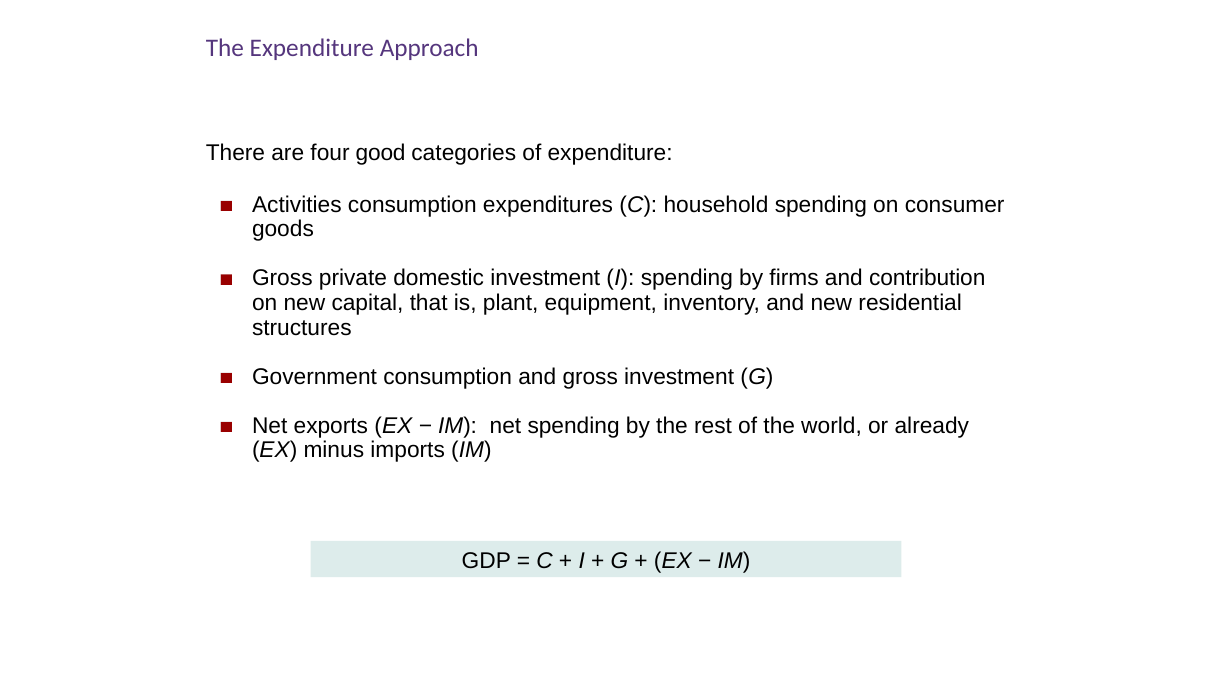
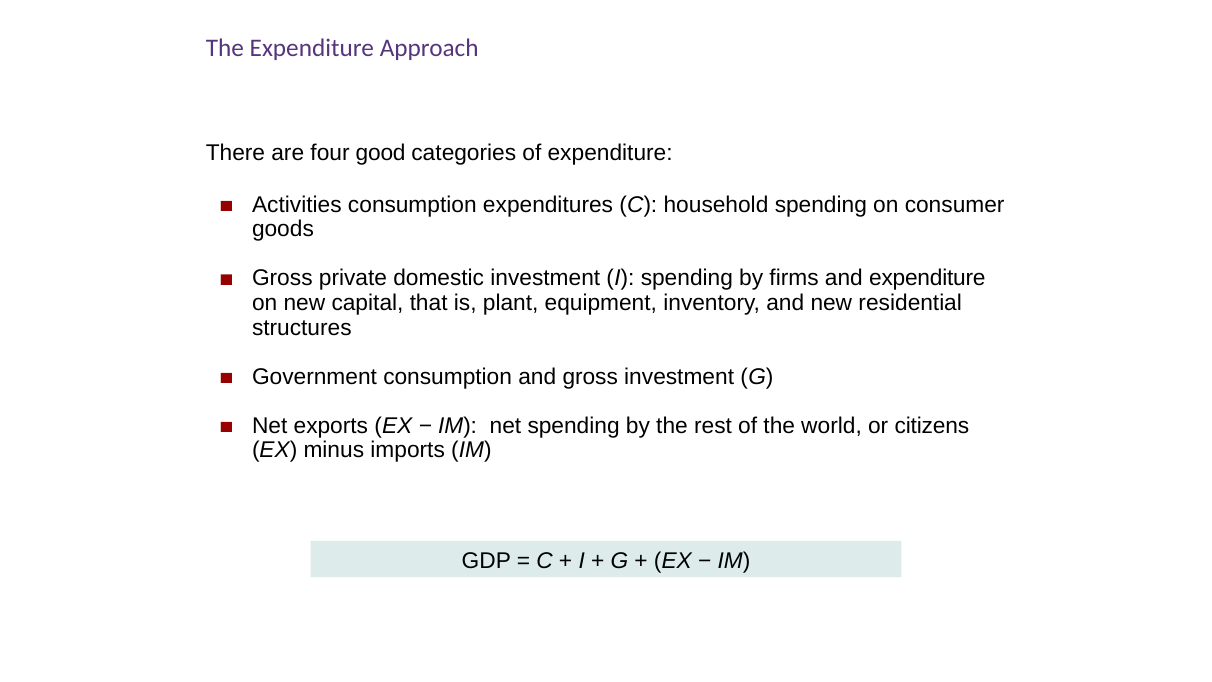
and contribution: contribution -> expenditure (927, 278)
already: already -> citizens (932, 426)
